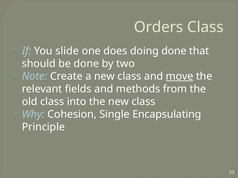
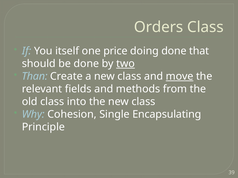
slide: slide -> itself (67, 51)
does: does -> price (115, 51)
two underline: none -> present (126, 64)
Note: Note -> Than (35, 77)
